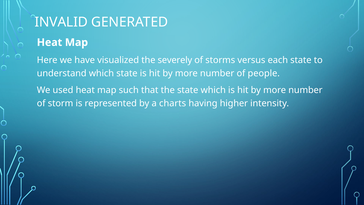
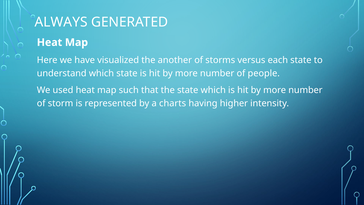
INVALID: INVALID -> ALWAYS (61, 22)
severely: severely -> another (175, 60)
